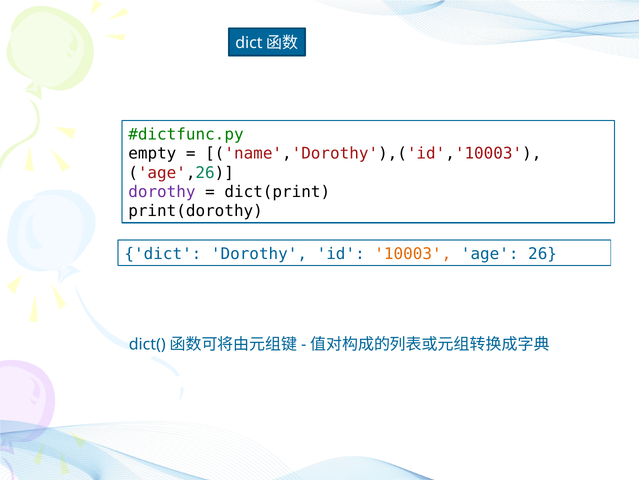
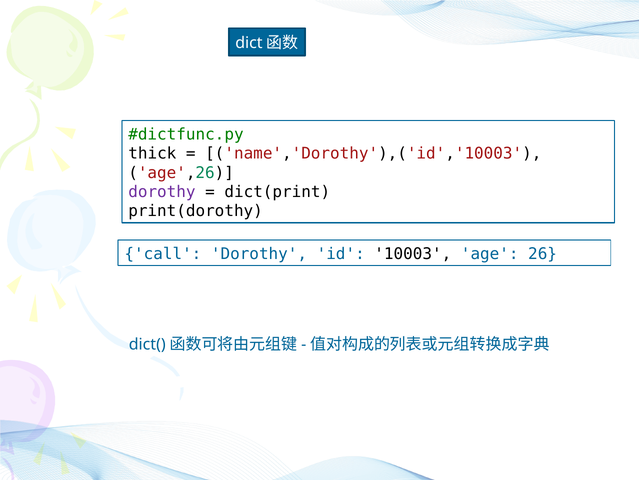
empty: empty -> thick (152, 153)
dict: dict -> call (163, 253)
10003 colour: orange -> black (413, 253)
